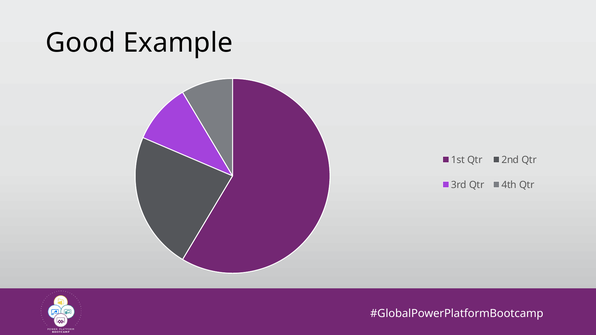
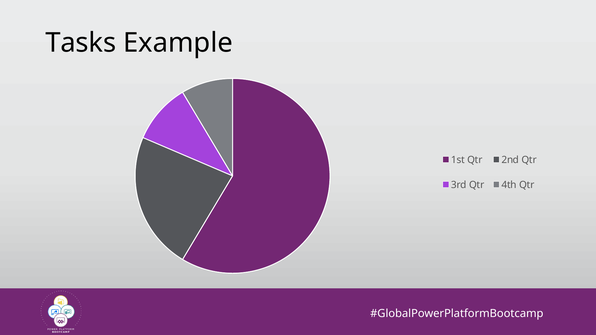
Good: Good -> Tasks (81, 43)
